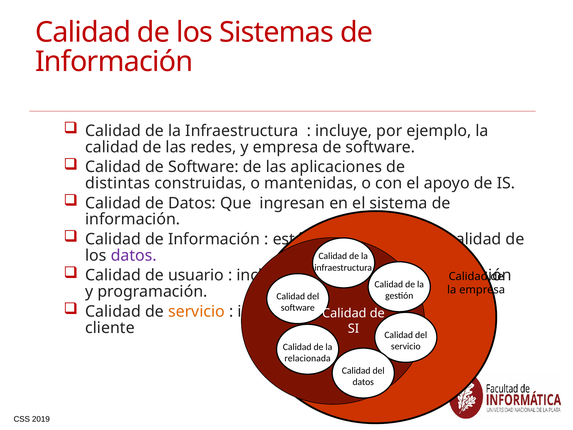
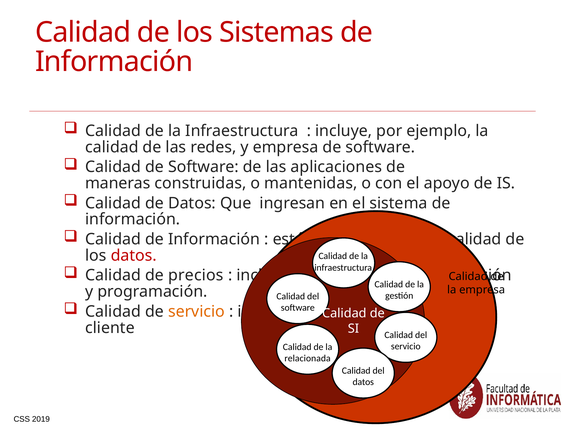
distintas: distintas -> maneras (118, 183)
datos colour: purple -> red (134, 255)
usuario: usuario -> precios (196, 275)
